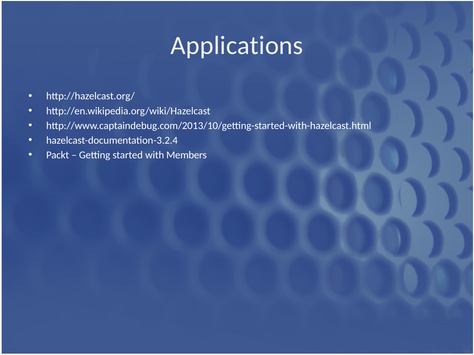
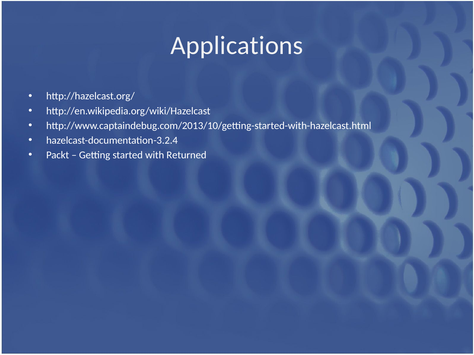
Members: Members -> Returned (186, 155)
